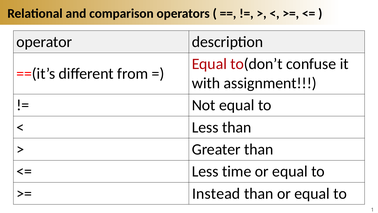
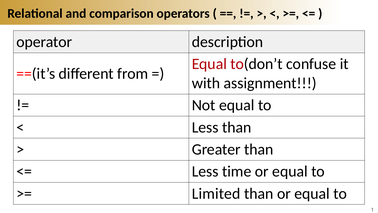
Instead: Instead -> Limited (216, 193)
